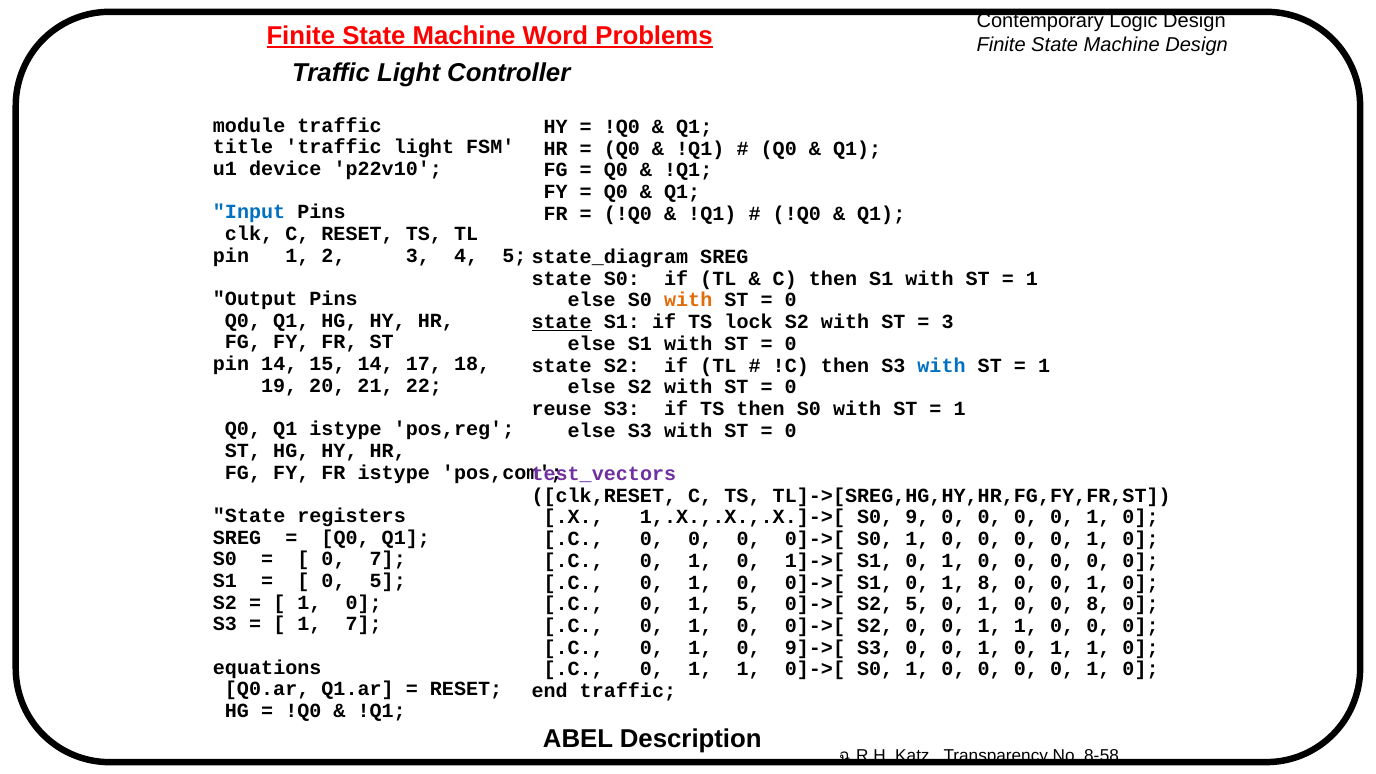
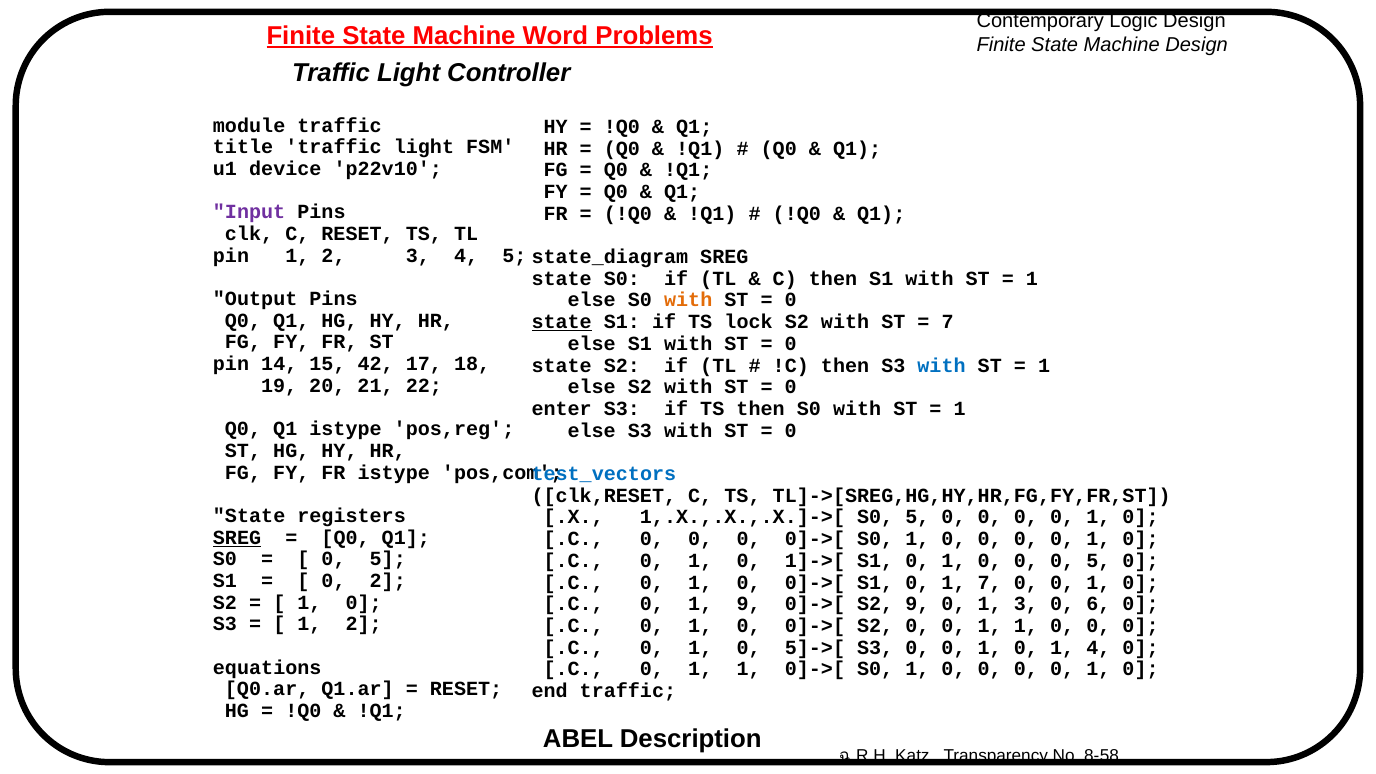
Input colour: blue -> purple (249, 212)
3: 3 -> 7 (948, 322)
15 14: 14 -> 42 (376, 364)
reuse: reuse -> enter (562, 409)
test_vectors colour: purple -> blue (604, 474)
S0 9: 9 -> 5 (917, 517)
SREG underline: none -> present (237, 537)
7: 7 -> 5 (388, 559)
0: 0 -> 5 (1098, 561)
0 5: 5 -> 2 (388, 581)
1 8: 8 -> 7 (990, 582)
1 5: 5 -> 9 (749, 604)
S2 5: 5 -> 9 (917, 604)
0: 0 -> 3 (1026, 604)
0 8: 8 -> 6 (1098, 604)
7: 7 -> 2 (364, 624)
9]->[: 9]->[ -> 5]->[ (815, 648)
1 0 1 1: 1 -> 4 (1098, 648)
